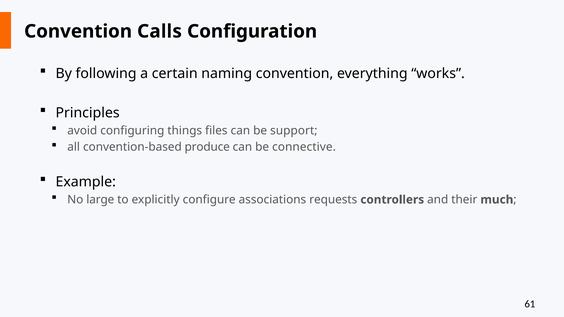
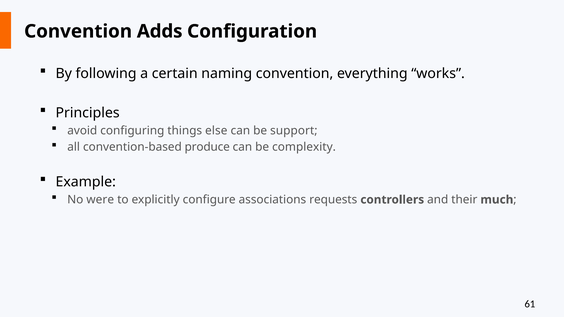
Calls: Calls -> Adds (160, 31)
files: files -> else (216, 131)
connective: connective -> complexity (304, 147)
large: large -> were (100, 200)
